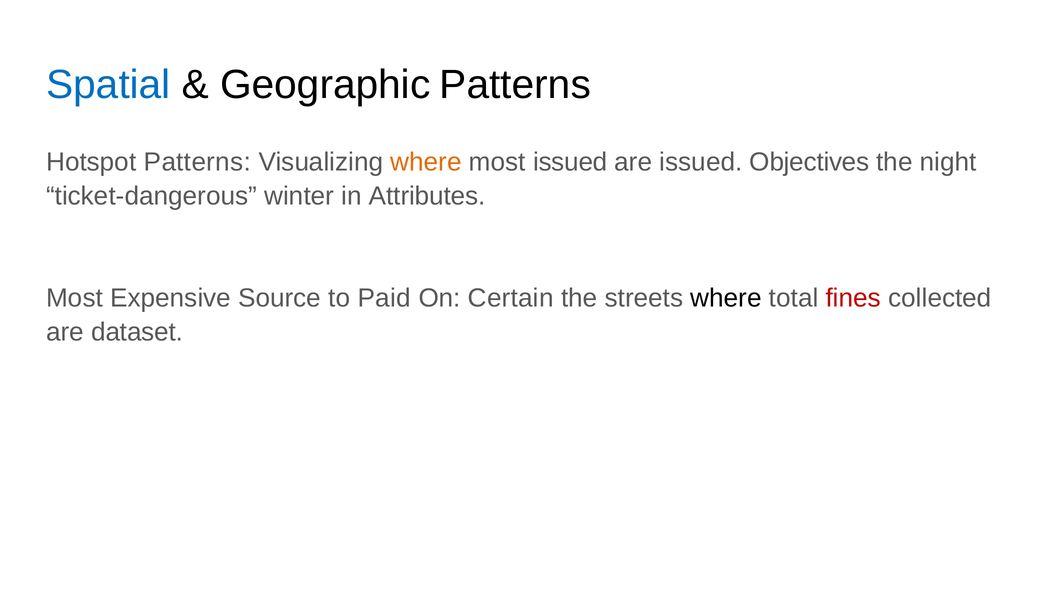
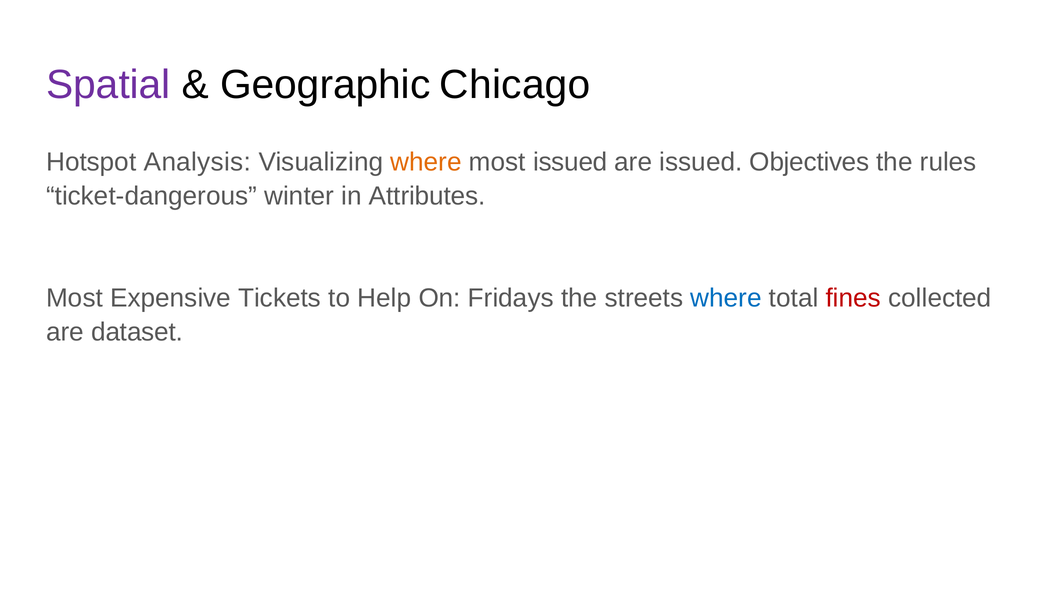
Spatial colour: blue -> purple (108, 85)
Geographic Patterns: Patterns -> Chicago (515, 85)
Hotspot Patterns: Patterns -> Analysis (197, 162)
night: night -> rules (948, 162)
Source: Source -> Tickets (280, 298)
Paid: Paid -> Help (384, 298)
Certain: Certain -> Fridays (511, 298)
where colour: black -> blue (726, 298)
